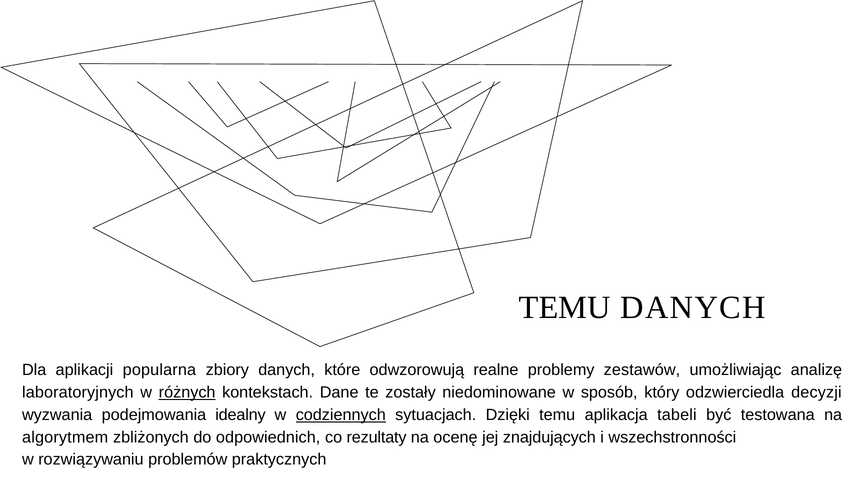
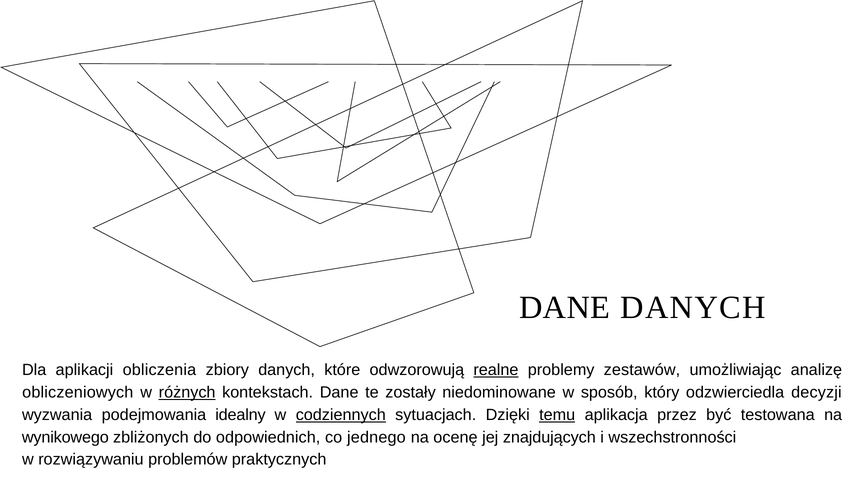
TEMU: TEMU -> DANE (565, 308)
popularna: popularna -> obliczenia (159, 371)
realne underline: none -> present (496, 371)
laboratoryjnych: laboratoryjnych -> obliczeniowych (78, 393)
temu underline: none -> present (557, 415)
tabeli: tabeli -> przez (677, 415)
algorytmem: algorytmem -> wynikowego (65, 438)
rezultaty: rezultaty -> jednego (376, 438)
